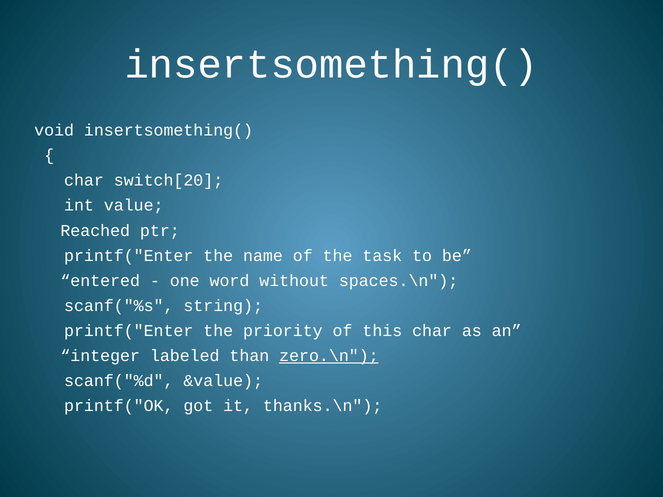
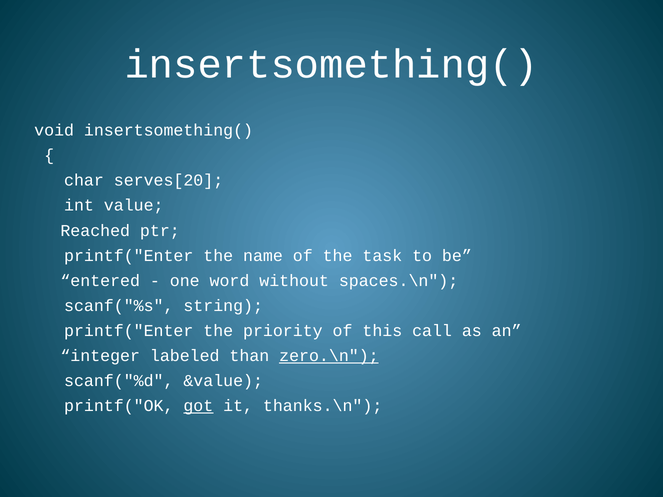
switch[20: switch[20 -> serves[20 (169, 181)
this char: char -> call (432, 331)
got underline: none -> present (198, 406)
